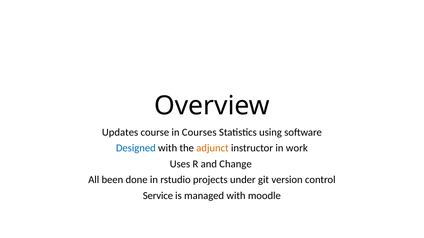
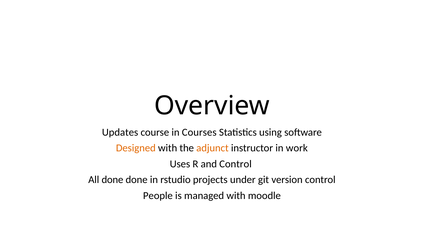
Designed colour: blue -> orange (136, 148)
and Change: Change -> Control (235, 164)
All been: been -> done (112, 180)
Service: Service -> People (158, 196)
